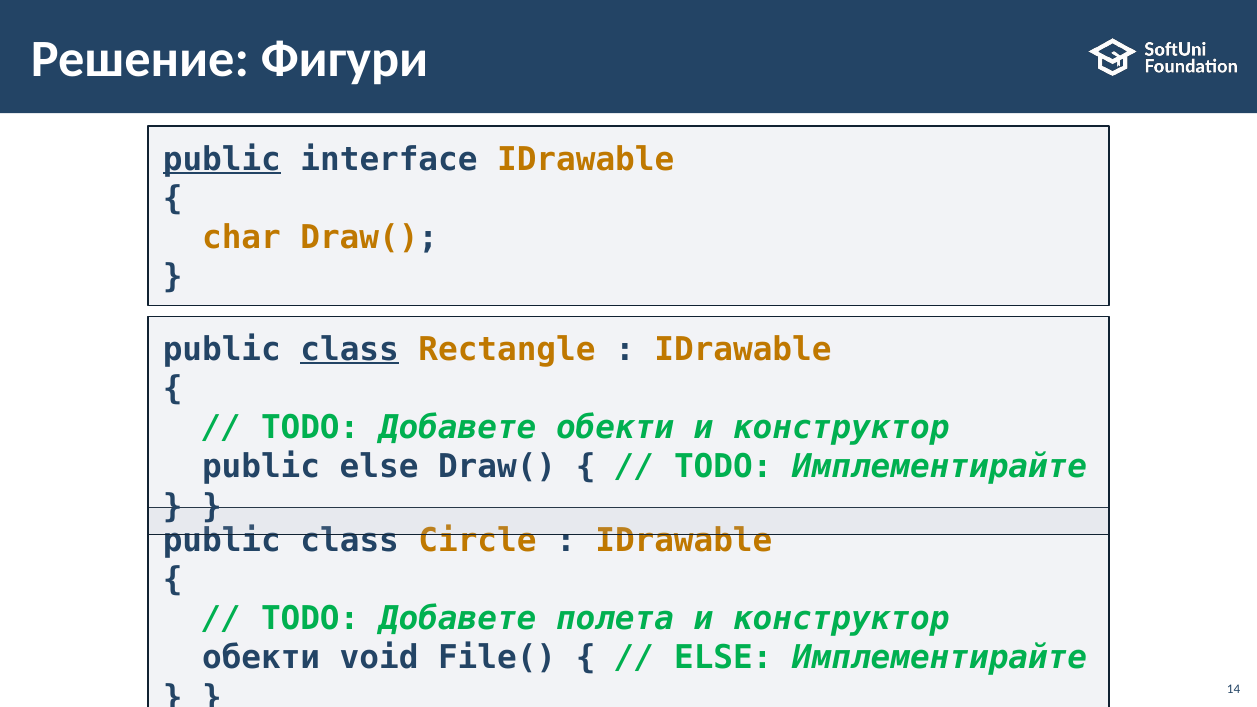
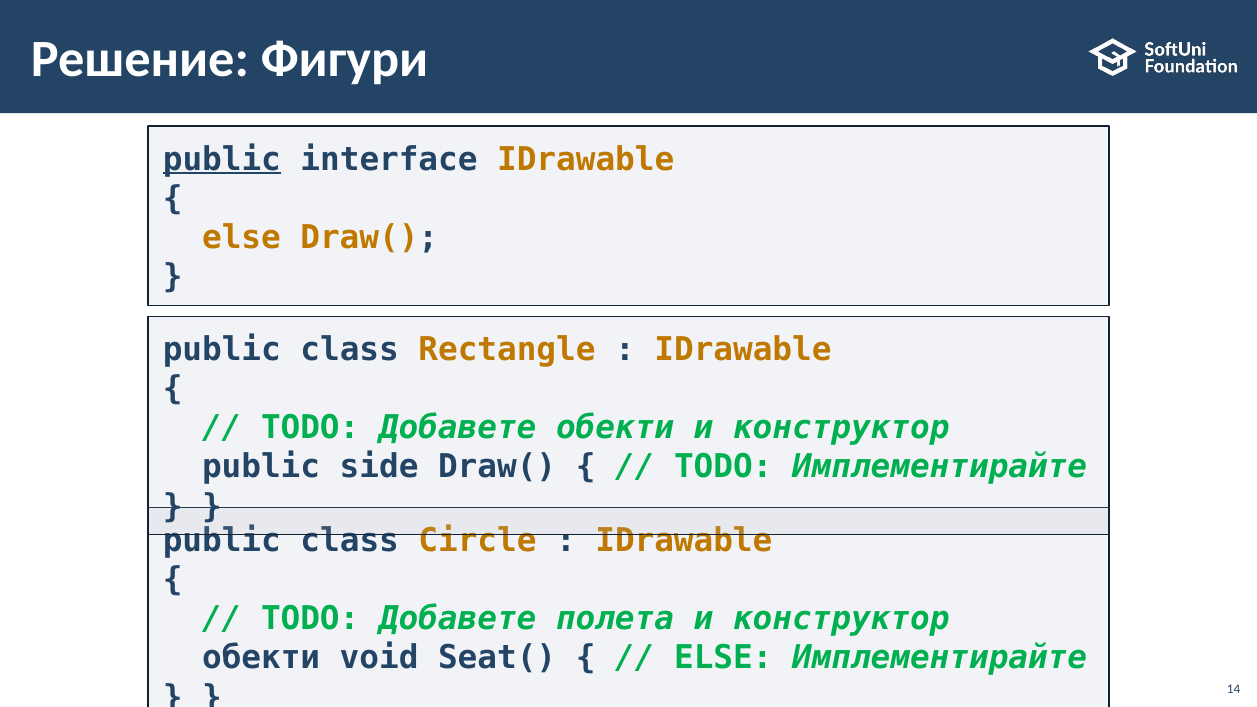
char: char -> else (241, 238)
class underline: present -> none (350, 349)
public else: else -> side (379, 467)
File(: File( -> Seat( (497, 658)
